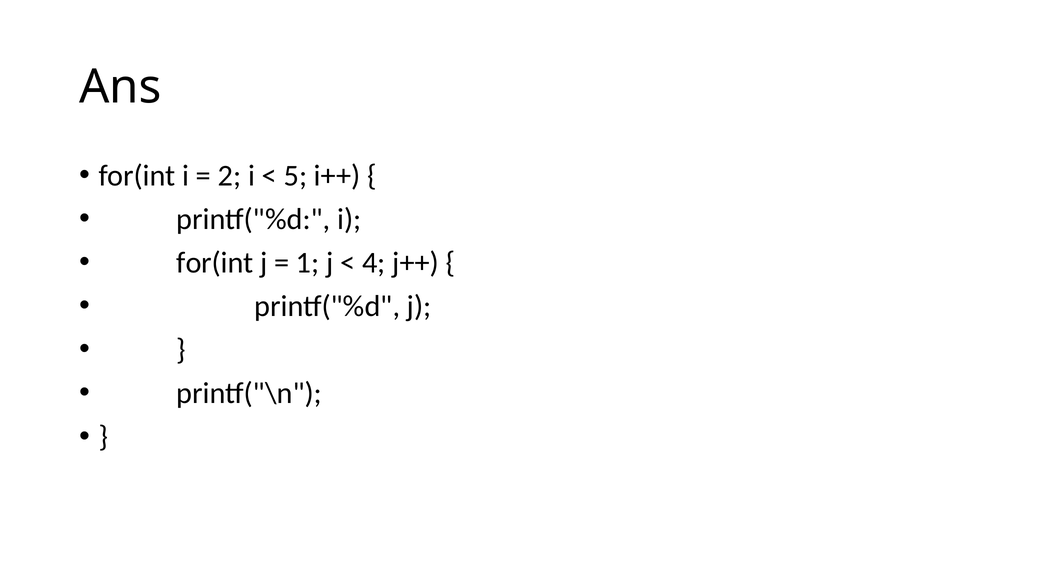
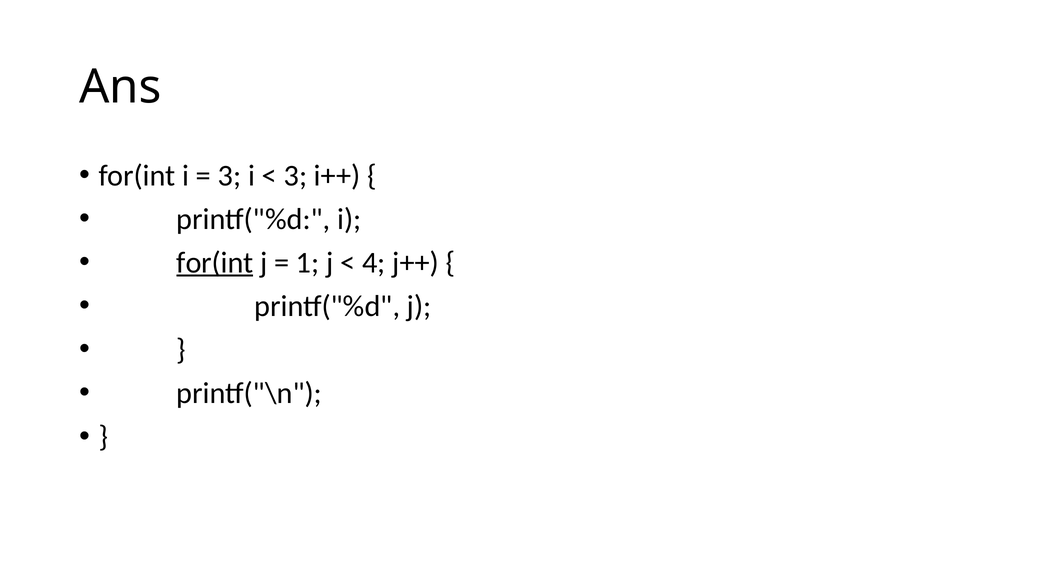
2: 2 -> 3 (230, 175)
5: 5 -> 3 (295, 175)
for(int underline: none -> present (215, 263)
